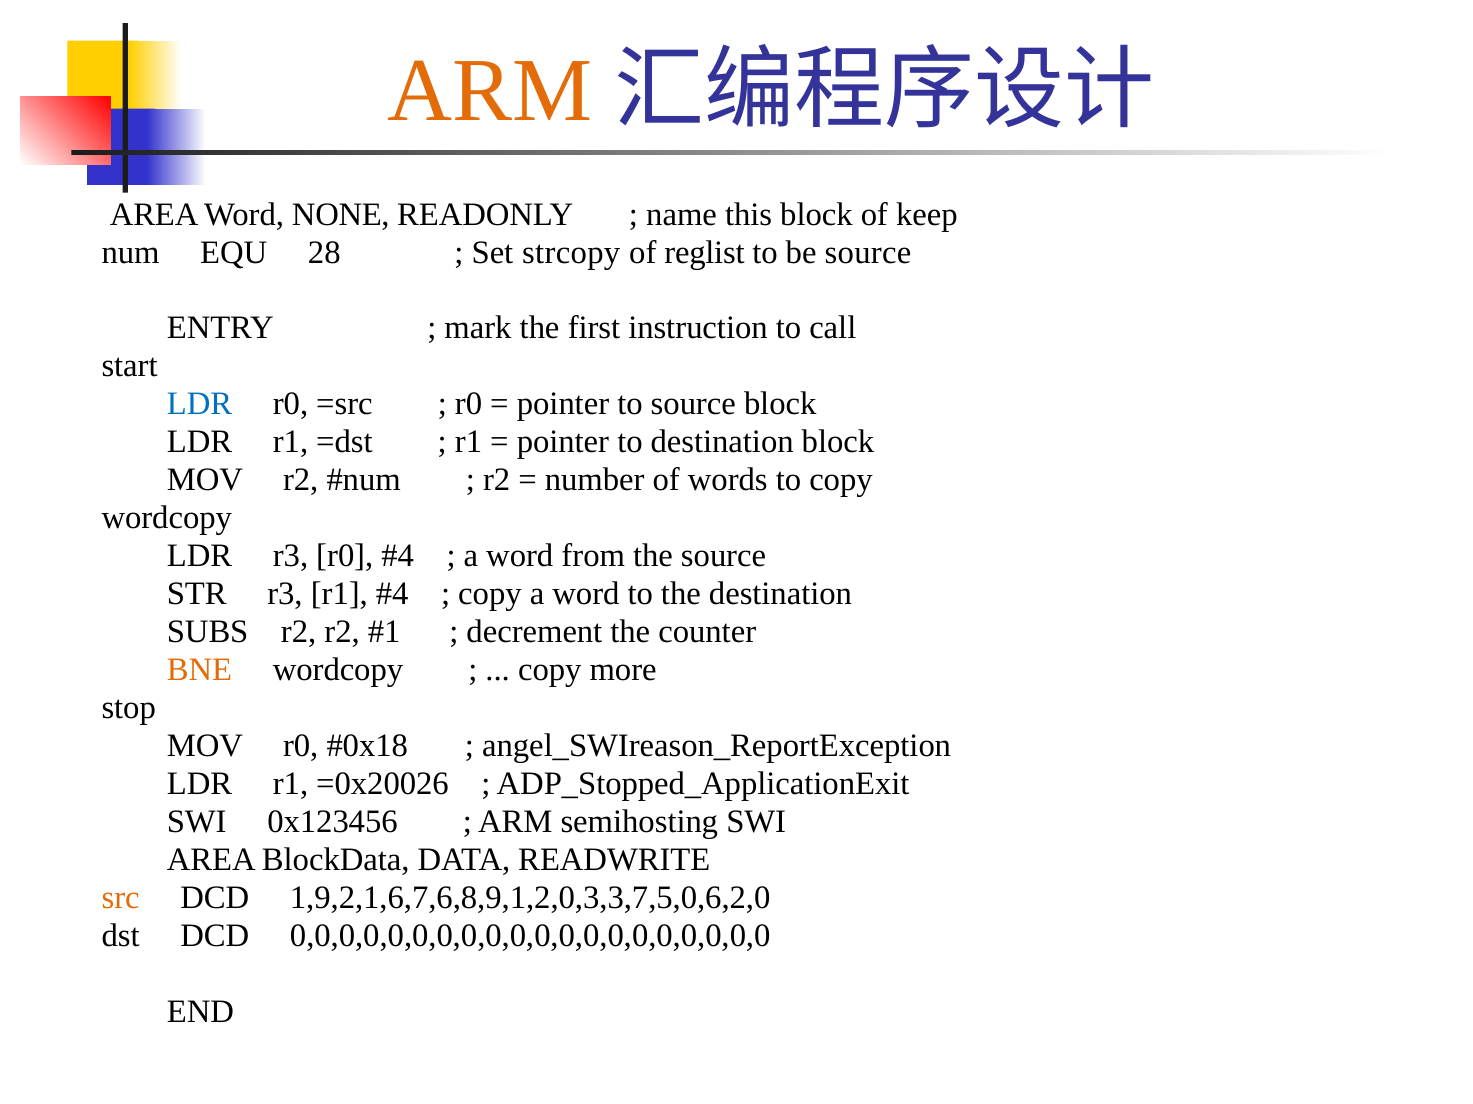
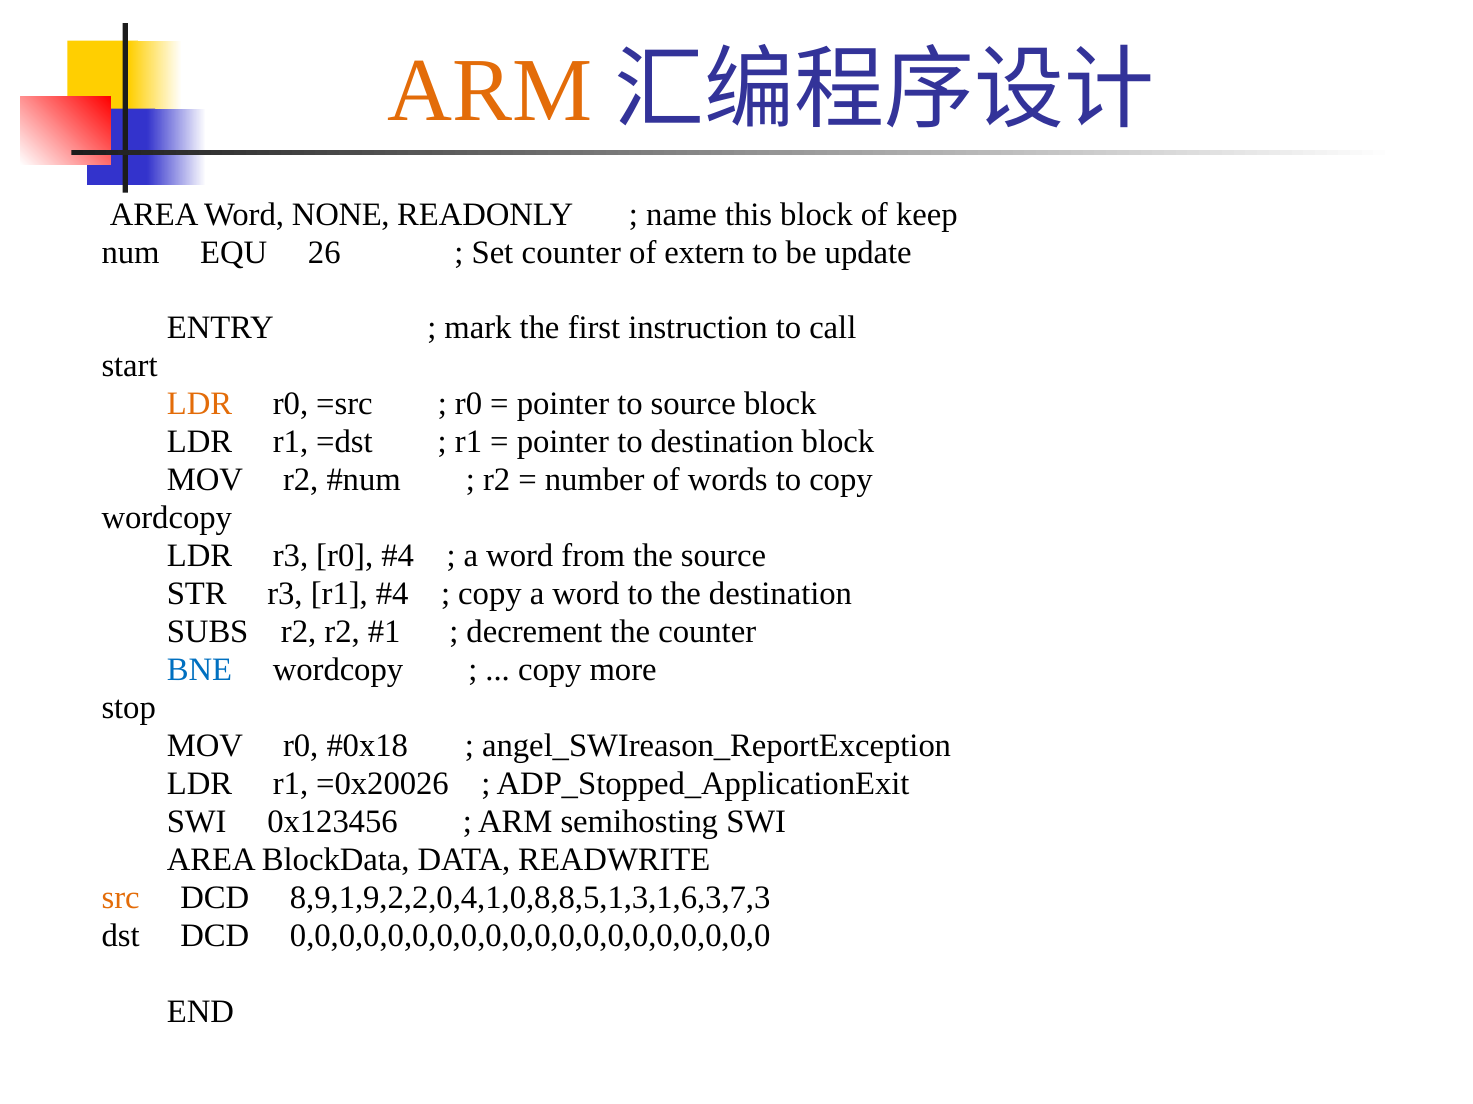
28: 28 -> 26 (324, 252)
Set strcopy: strcopy -> counter (571, 252)
reglist: reglist -> extern (705, 252)
be source: source -> update (868, 252)
LDR colour: blue -> orange (200, 404)
BNE colour: orange -> blue (200, 670)
1,9,2,1,6,7,6,8,9,1,2,0,3,3,7,5,0,6,2,0: 1,9,2,1,6,7,6,8,9,1,2,0,3,3,7,5,0,6,2,0 -> 8,9,1,9,2,2,0,4,1,0,8,8,5,1,3,1,6,3,7,3 (530, 898)
